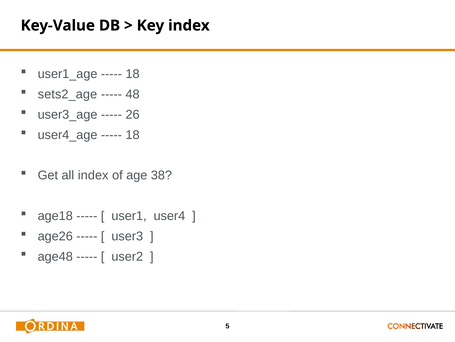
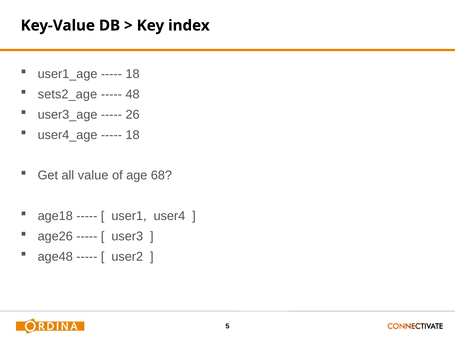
all index: index -> value (93, 175)
38: 38 -> 68 (161, 175)
